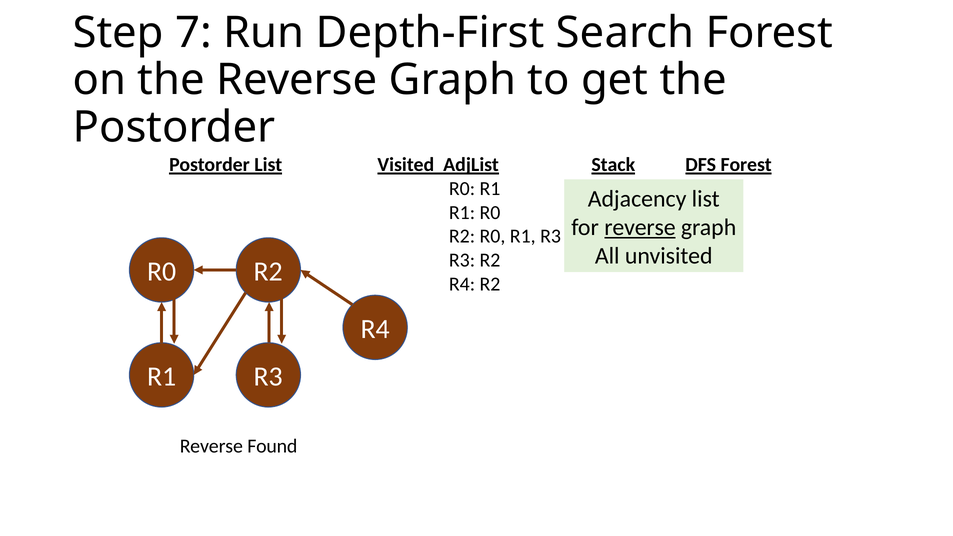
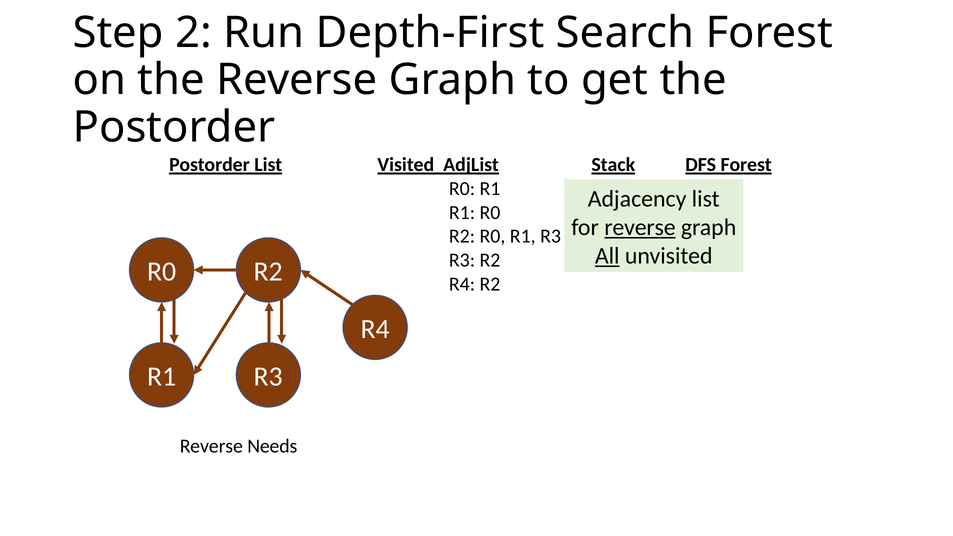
7: 7 -> 2 (194, 33)
All underline: none -> present (607, 256)
Found: Found -> Needs (272, 446)
